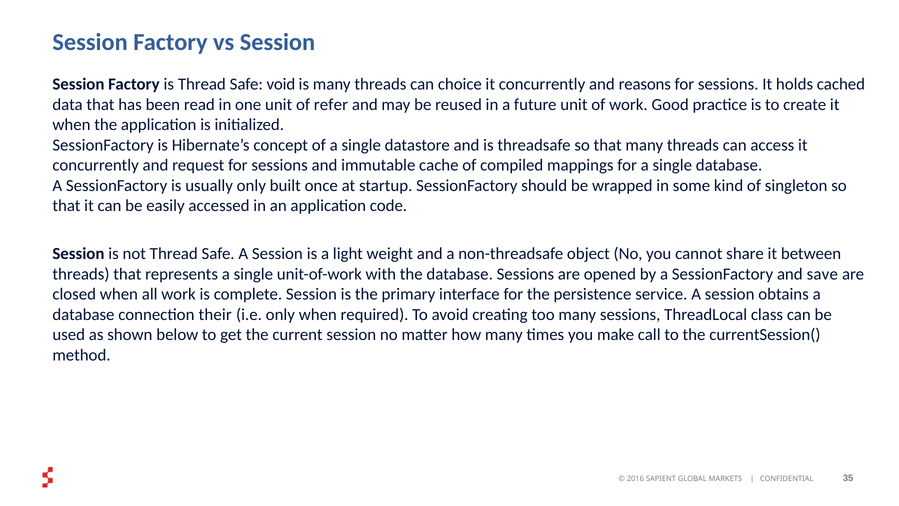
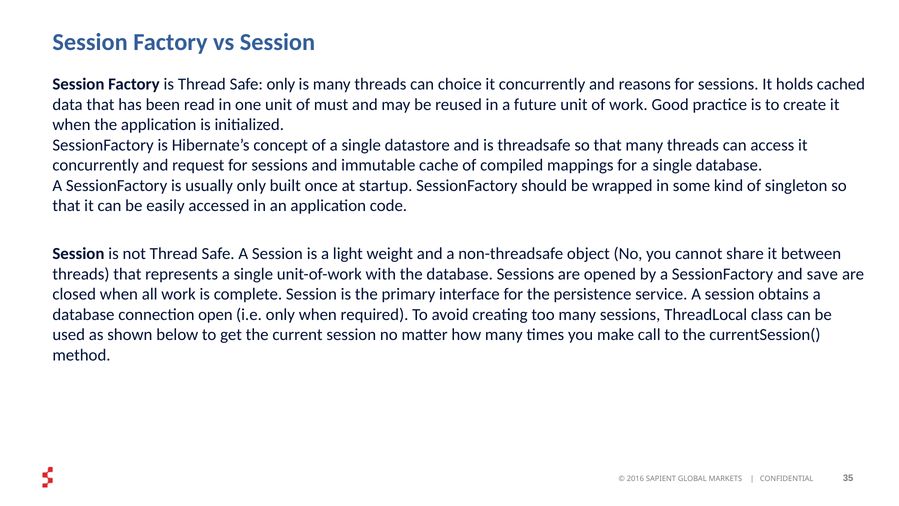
Safe void: void -> only (281, 84)
refer: refer -> must (331, 105)
their: their -> open (215, 314)
